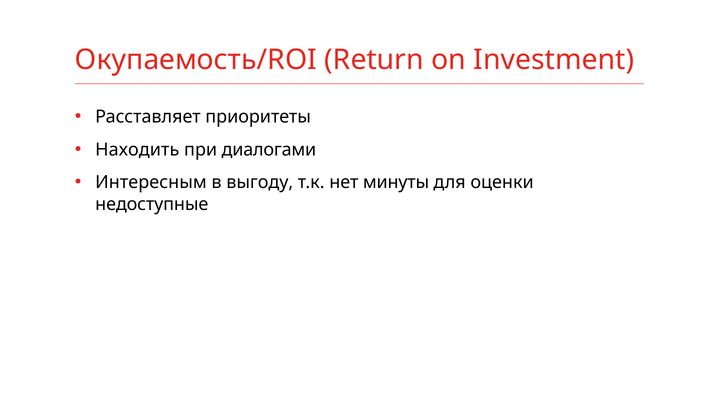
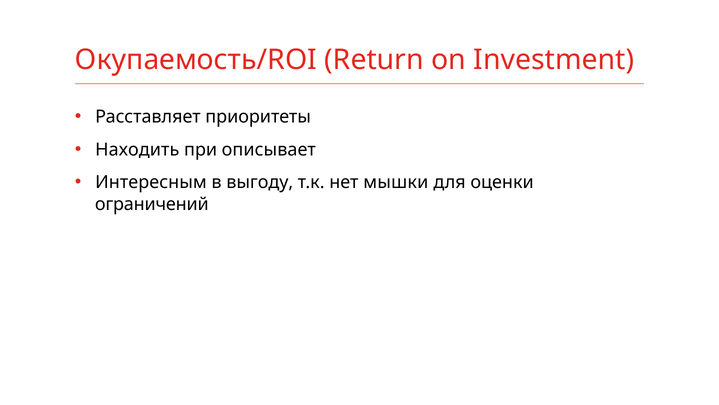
диалогами: диалогами -> описывает (269, 149)
минуты: минуты -> мышки (396, 182)
недоступные: недоступные -> ограничений (152, 204)
